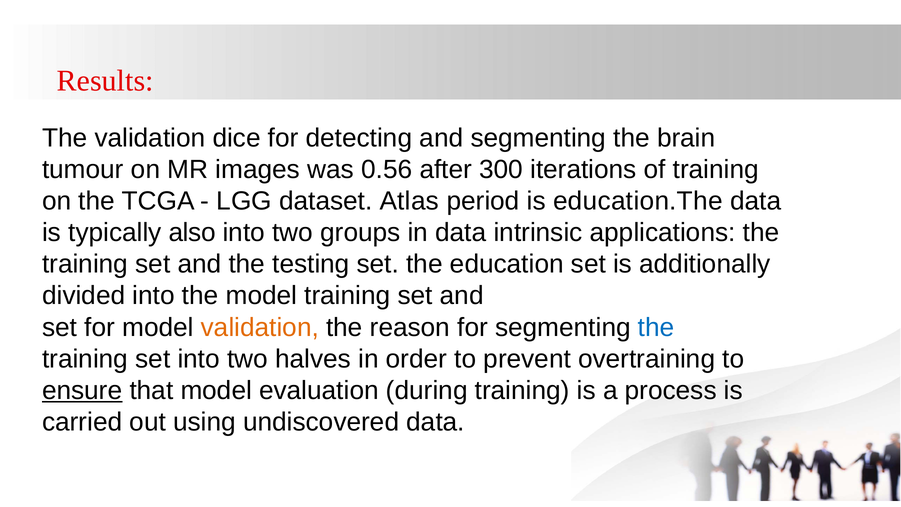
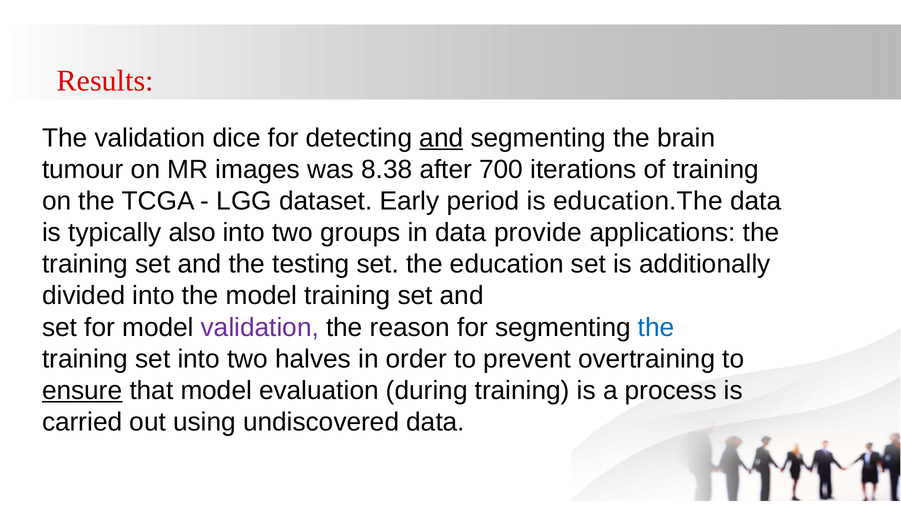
and underline: none -> present (441, 138)
0.56: 0.56 -> 8.38 (387, 169)
300: 300 -> 700 (501, 169)
Atlas: Atlas -> Early (410, 201)
intrinsic: intrinsic -> provide (538, 233)
validation colour: orange -> purple (260, 327)
